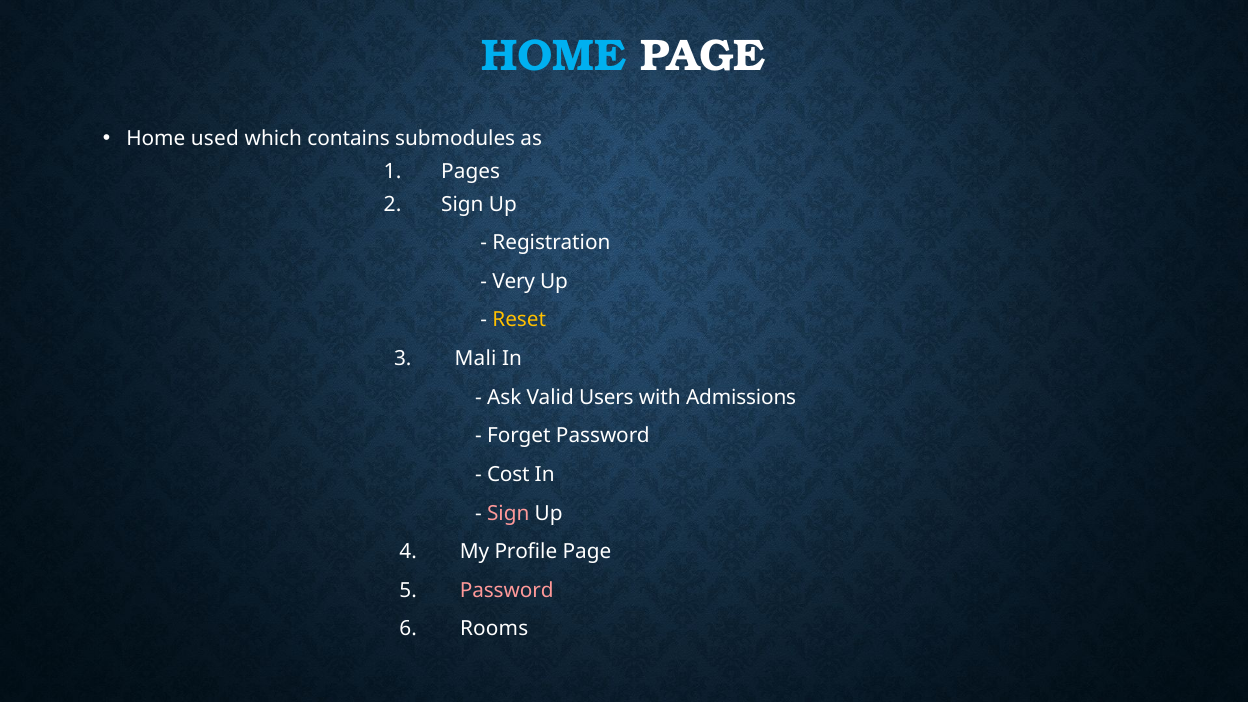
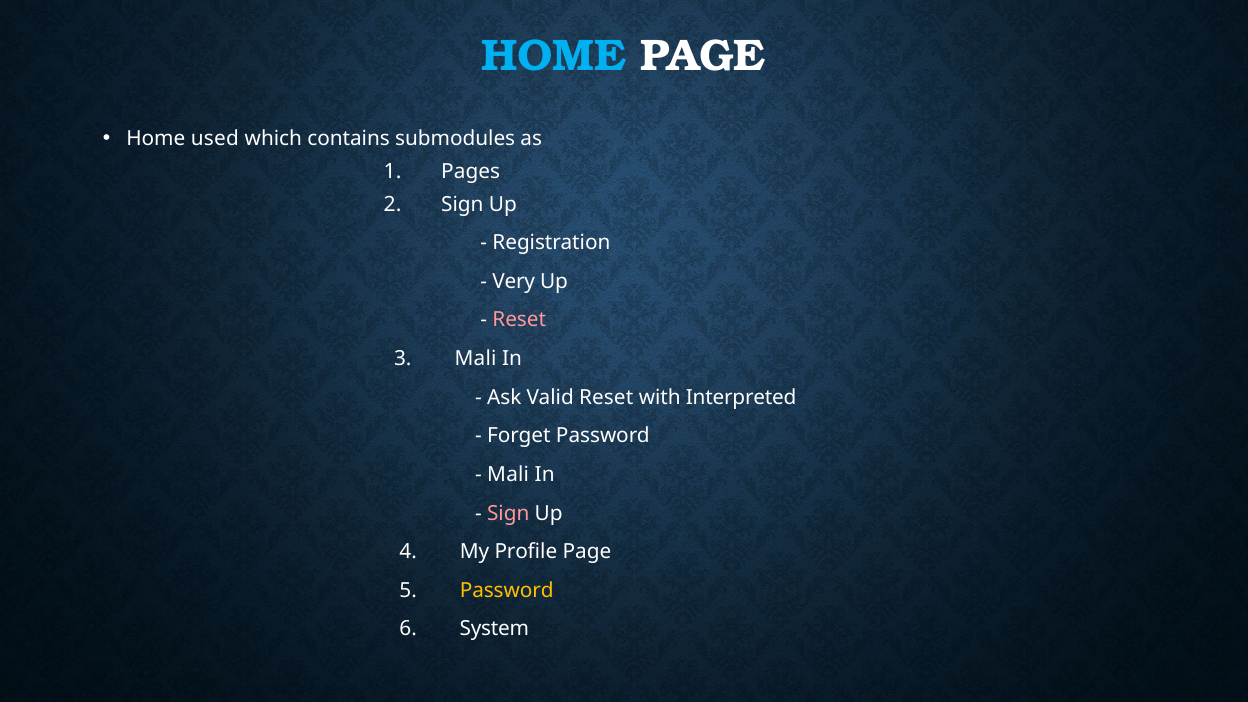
Reset colour: yellow -> pink (519, 320)
Valid Users: Users -> Reset (606, 397)
Admissions: Admissions -> Interpreted (741, 397)
Cost: Cost -> Mali (508, 475)
Password colour: pink -> yellow (507, 590)
Rooms: Rooms -> System (494, 629)
